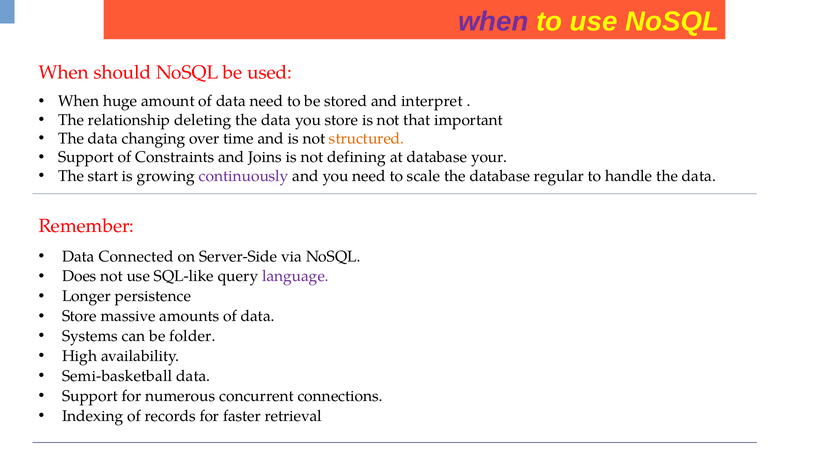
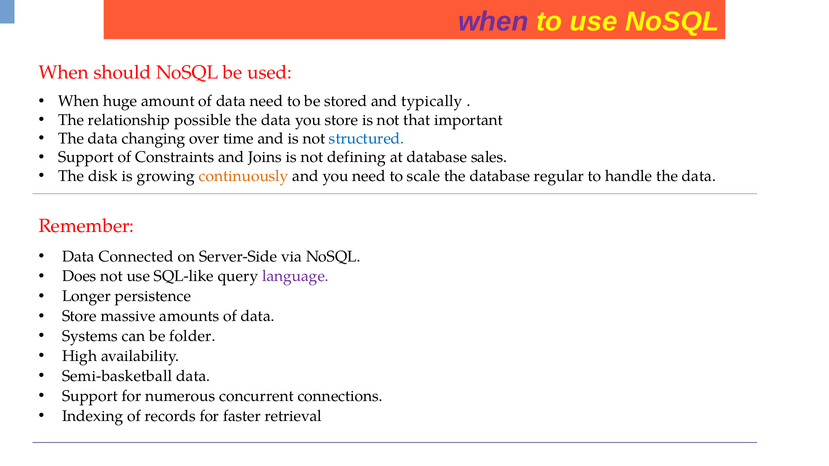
interpret: interpret -> typically (432, 101)
deleting: deleting -> possible (203, 120)
structured colour: orange -> blue (367, 139)
your: your -> sales (489, 157)
start: start -> disk (103, 176)
continuously colour: purple -> orange (244, 176)
